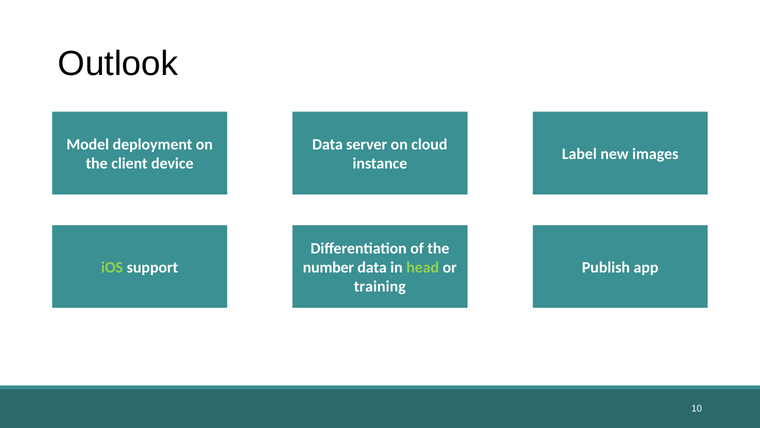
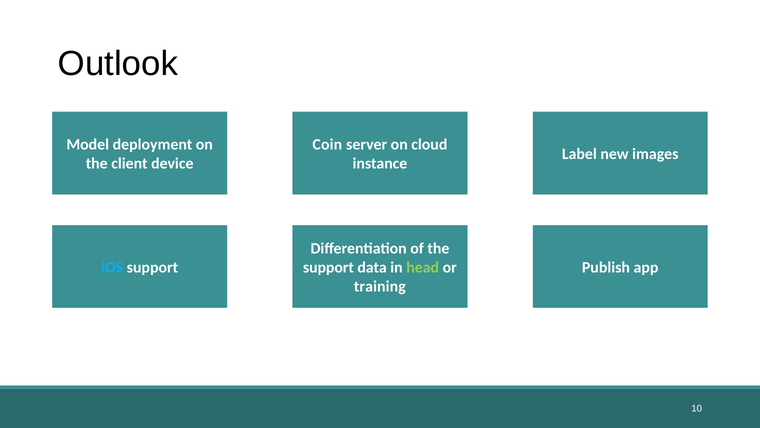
Data: Data -> Coin (327, 145)
iOS colour: light green -> light blue (112, 267)
number: number -> support (328, 267)
